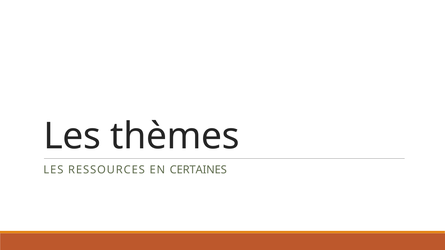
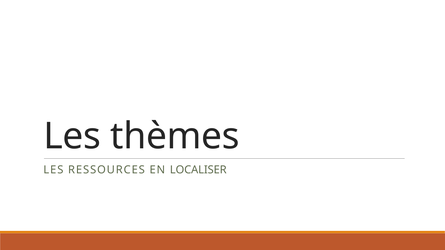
CERTAINES: CERTAINES -> LOCALISER (198, 170)
